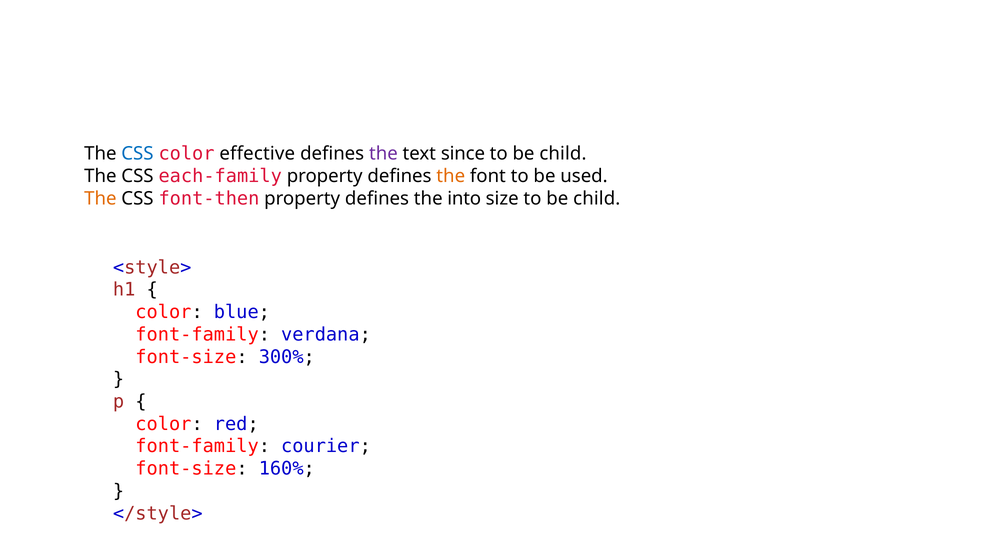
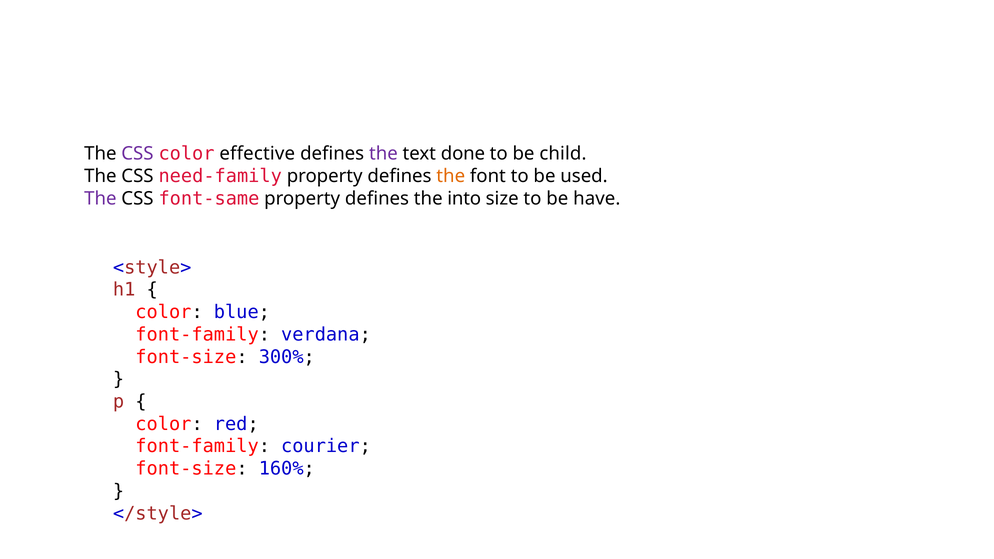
CSS colour: blue -> purple (137, 154)
since: since -> done (463, 154)
each-family: each-family -> need-family (220, 176)
The colour: orange -> purple (100, 199)
font-then: font-then -> font-same (209, 199)
size to be child: child -> have (597, 199)
